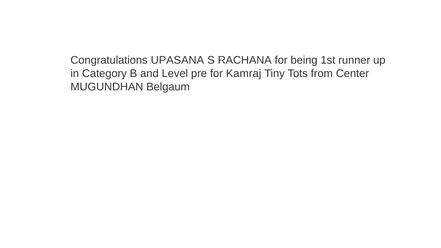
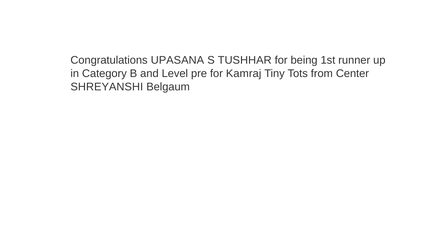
RACHANA: RACHANA -> TUSHHAR (245, 60)
MUGUNDHAN: MUGUNDHAN -> SHREYANSHI (107, 87)
